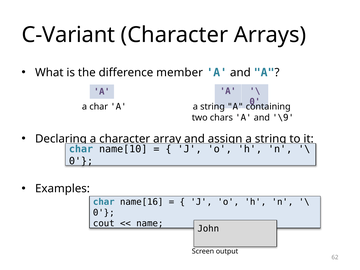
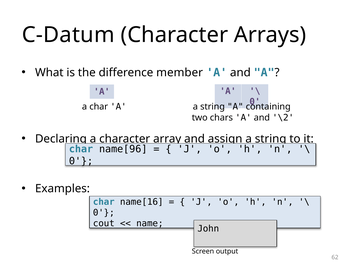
C-Variant: C-Variant -> C-Datum (68, 35)
\9: \9 -> \2 (283, 118)
name[10: name[10 -> name[96 (123, 149)
